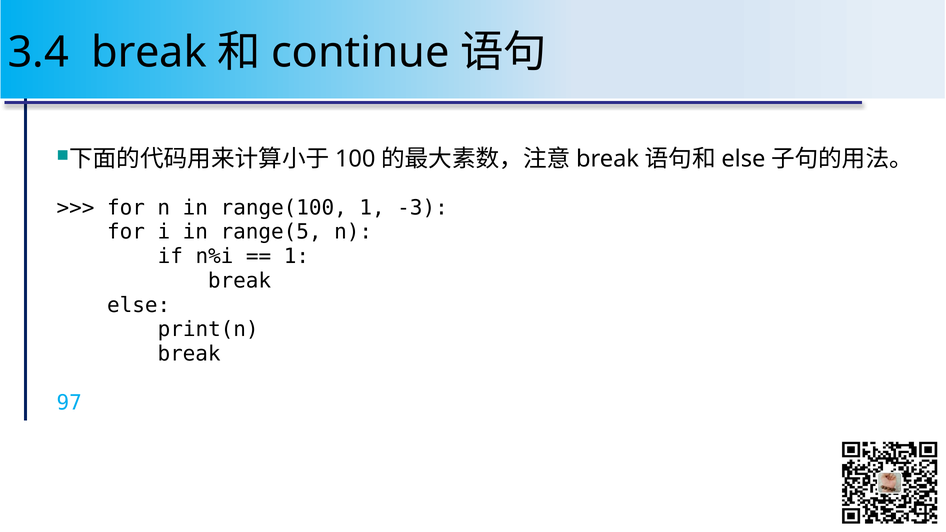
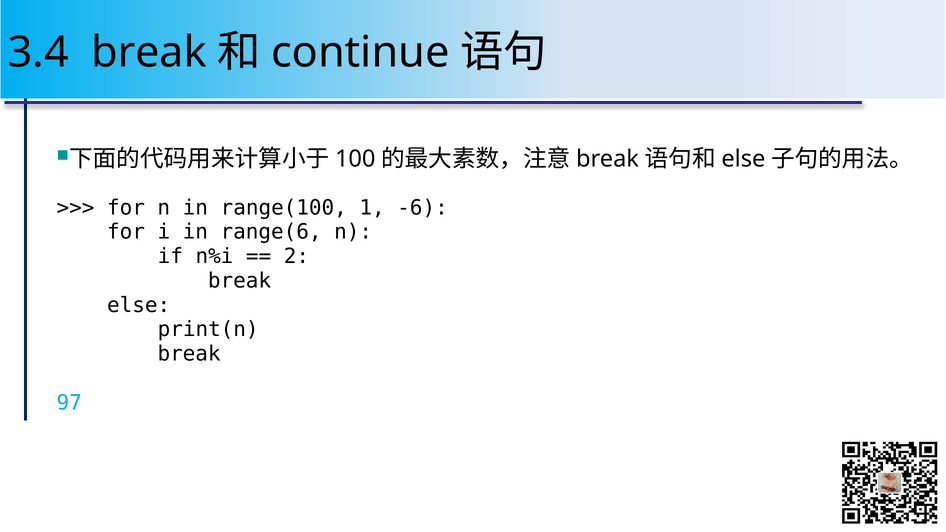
-3: -3 -> -6 (423, 208)
range(5: range(5 -> range(6 (271, 232)
1: 1 -> 2 (296, 256)
